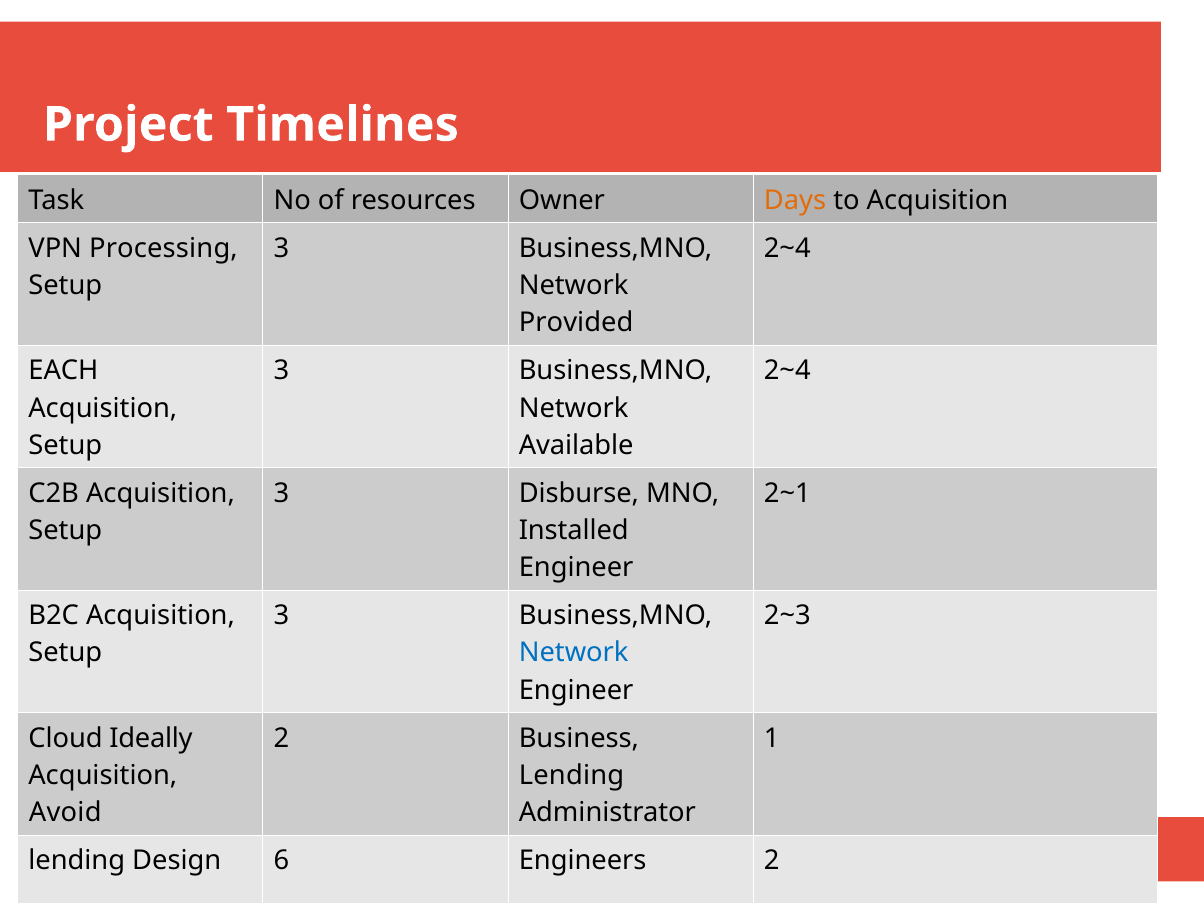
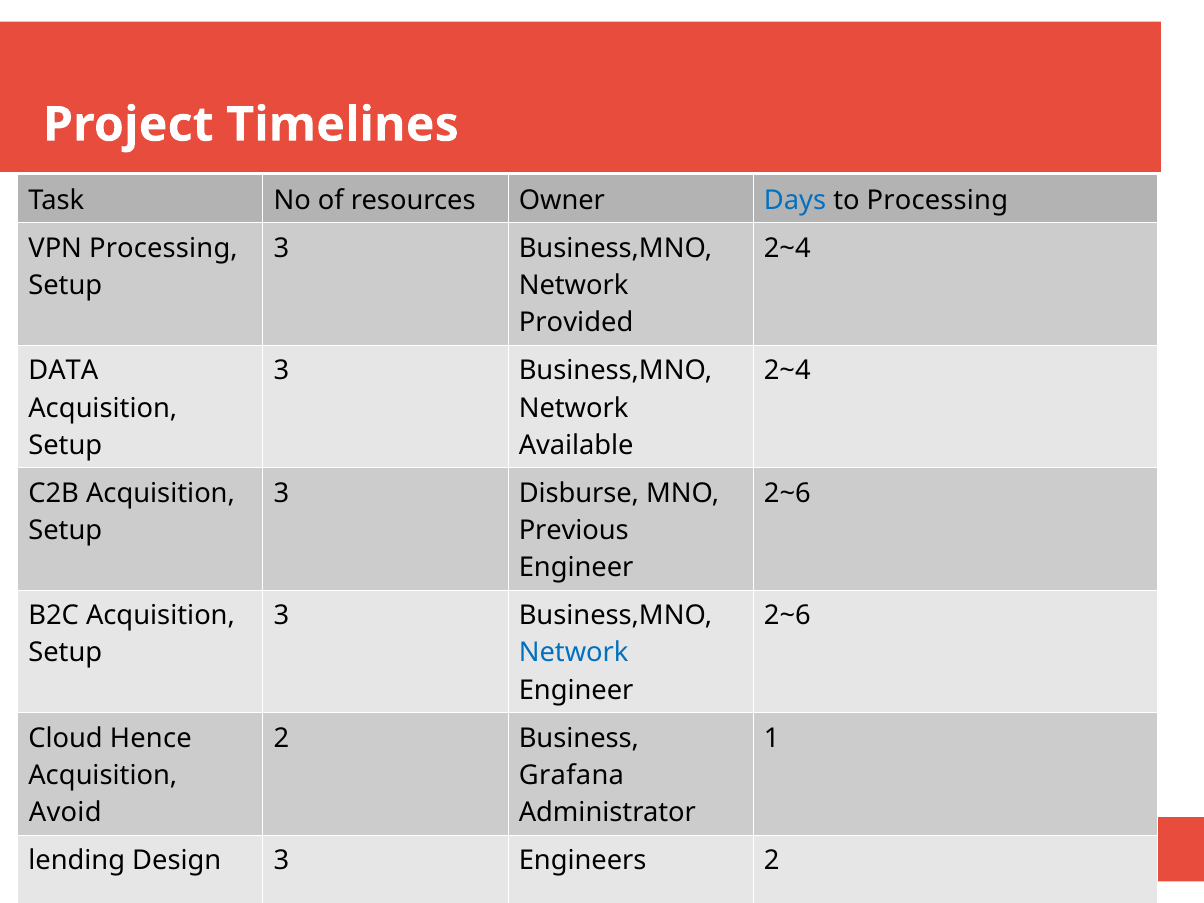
Days colour: orange -> blue (795, 200)
to Acquisition: Acquisition -> Processing (937, 200)
EACH: EACH -> DATA (63, 371)
2~1: 2~1 -> 2~6 (787, 493)
Installed: Installed -> Previous (574, 530)
2~3: 2~3 -> 2~6 (787, 616)
Ideally: Ideally -> Hence (151, 738)
Lending: Lending -> Grafana (571, 775)
Design 6: 6 -> 3 (281, 860)
